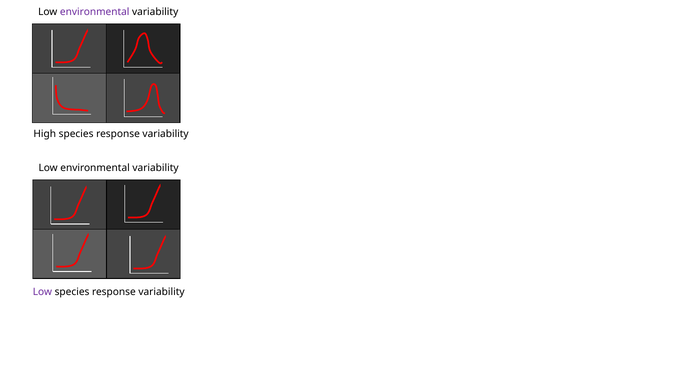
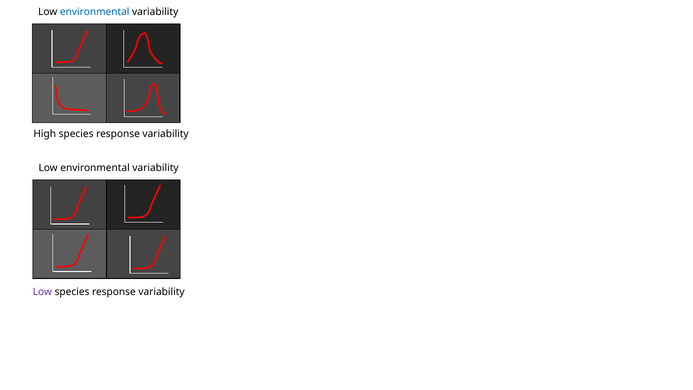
environmental colour: purple -> blue (95, 12)
